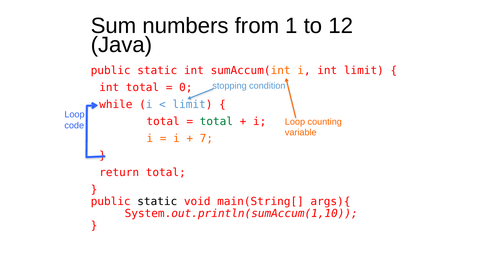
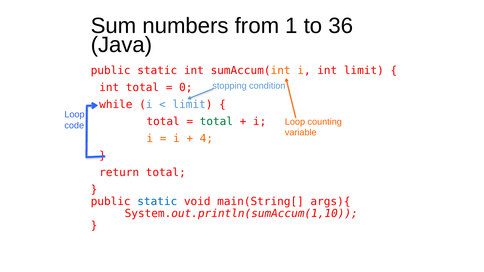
12: 12 -> 36 (341, 26)
7: 7 -> 4 (206, 139)
static colour: black -> blue (157, 202)
